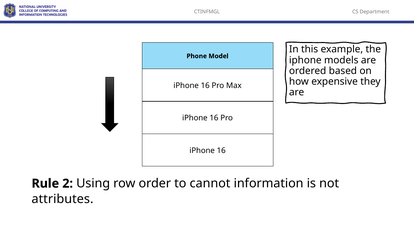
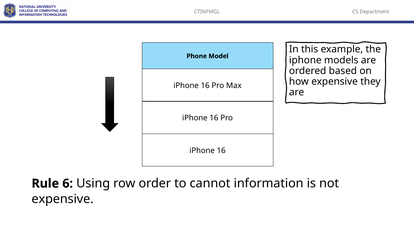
2: 2 -> 6 (68, 183)
attributes: attributes -> expensive (63, 199)
